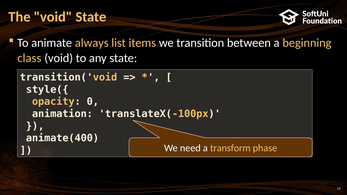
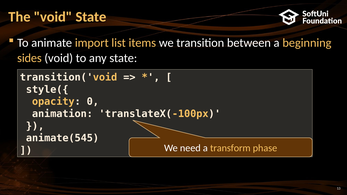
always: always -> import (92, 43)
class: class -> sides (29, 58)
animate(400: animate(400 -> animate(545 (62, 138)
